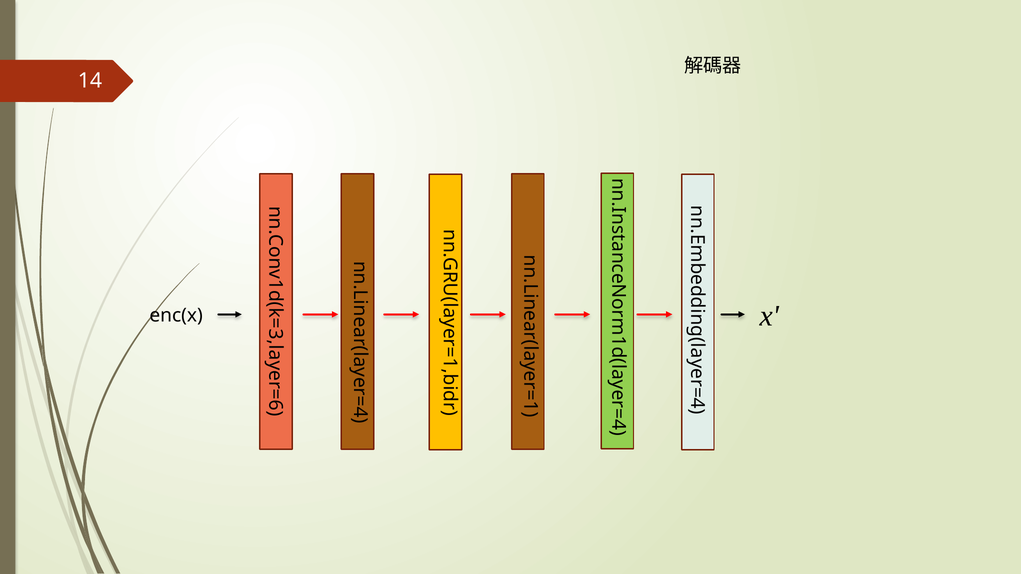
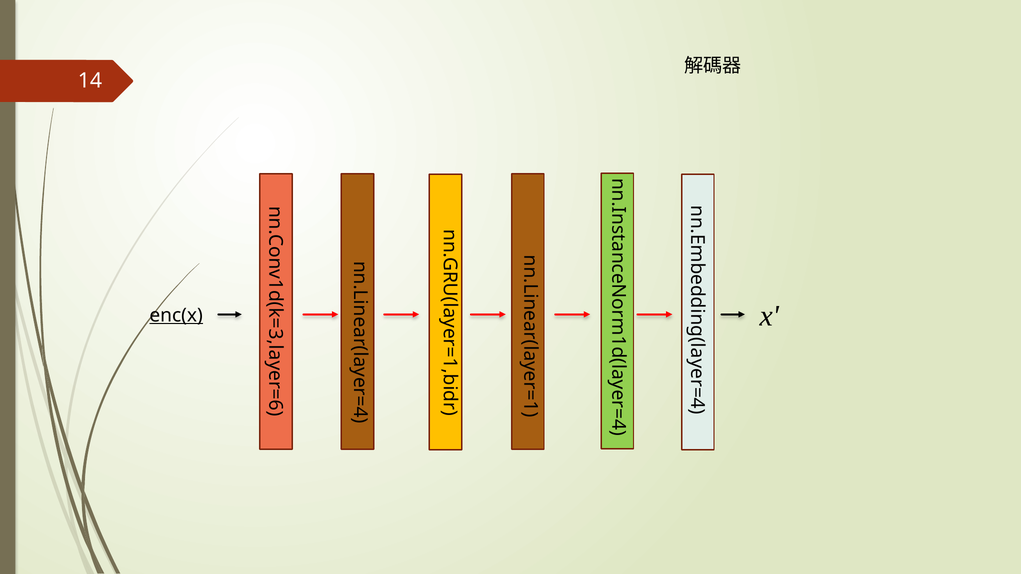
enc(x underline: none -> present (176, 316)
